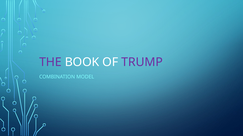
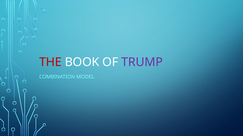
THE colour: purple -> red (50, 62)
